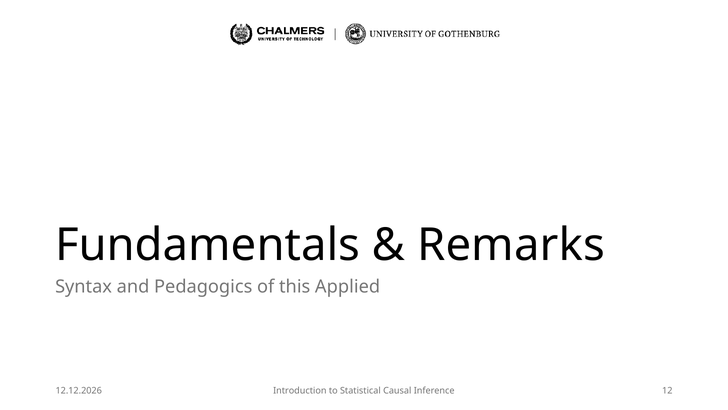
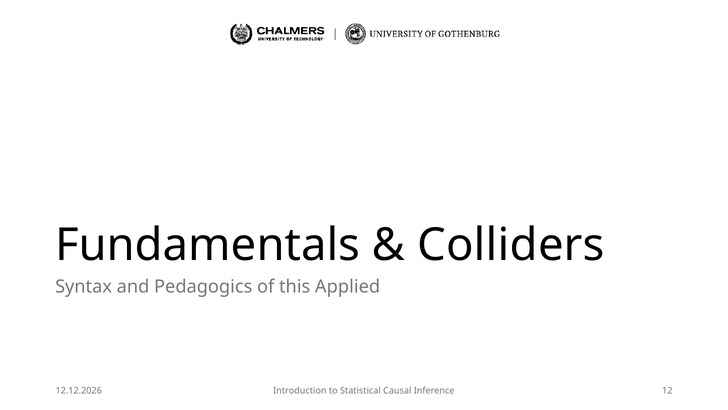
Remarks: Remarks -> Colliders (511, 245)
